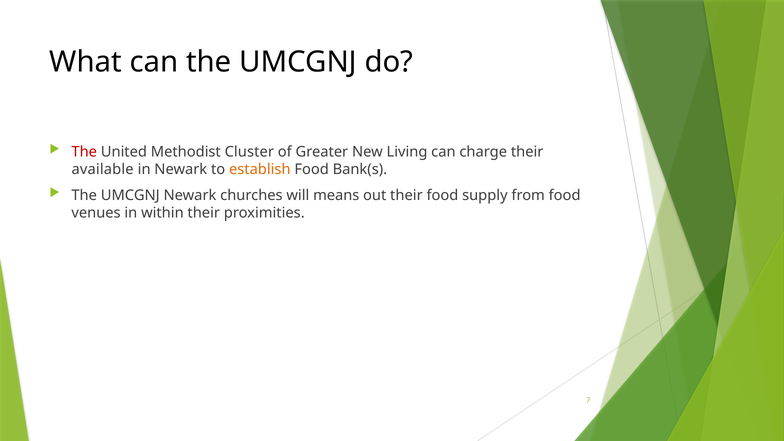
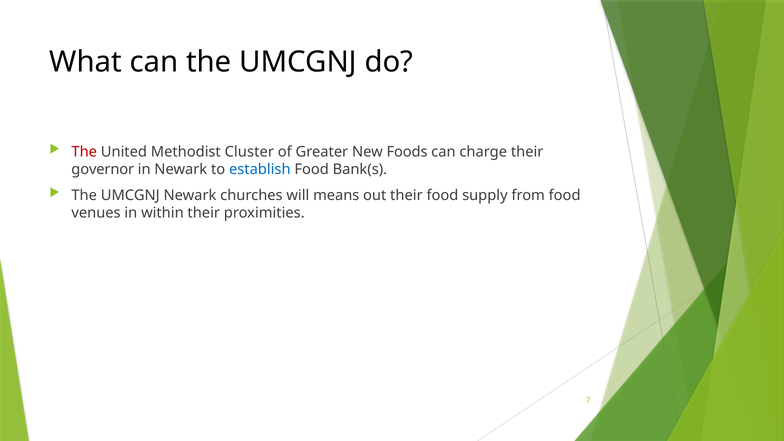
Living: Living -> Foods (407, 152)
available: available -> governor (103, 169)
establish colour: orange -> blue (260, 169)
